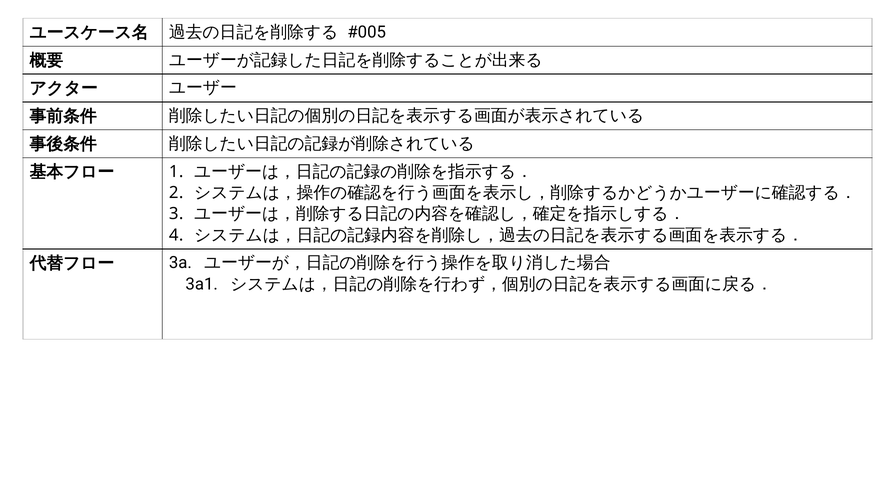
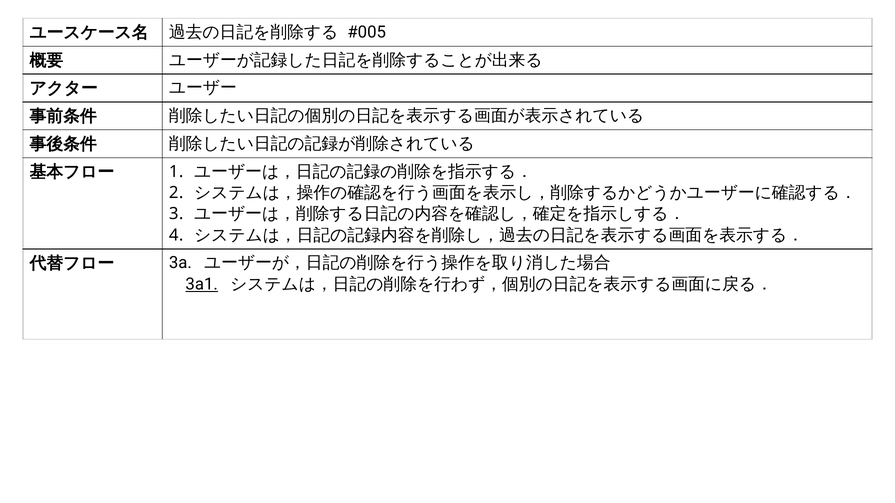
3a1 underline: none -> present (202, 284)
